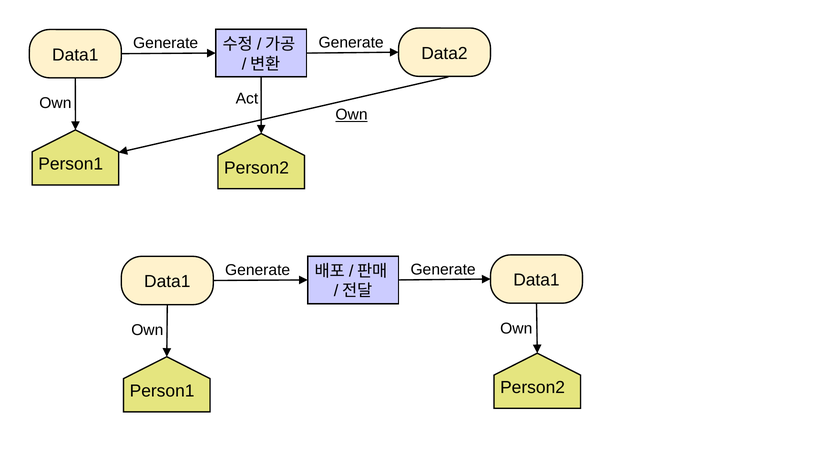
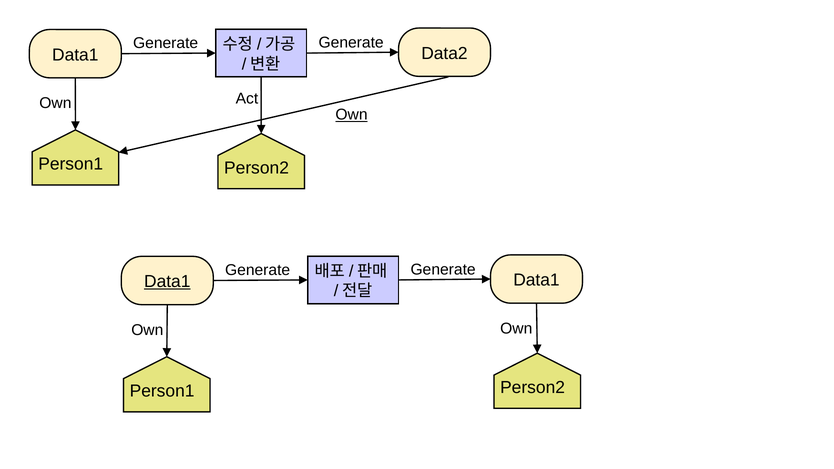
Data1 underline: none -> present (167, 282)
